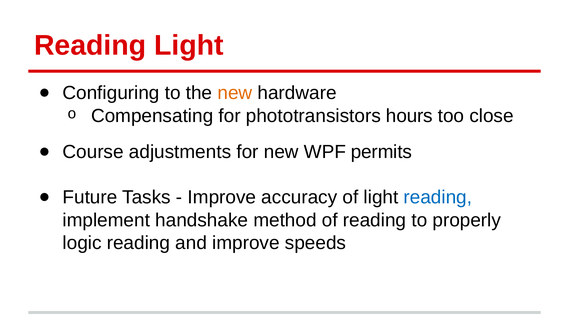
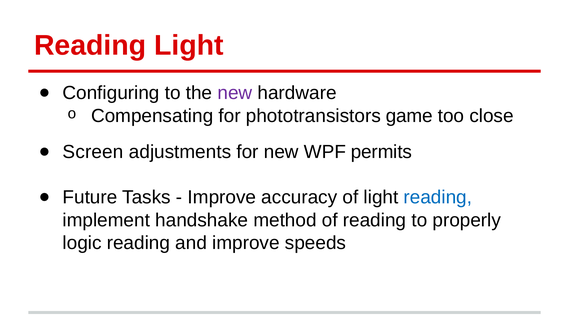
new colour: orange -> purple (235, 93)
hours: hours -> game (409, 116)
Course: Course -> Screen (93, 152)
